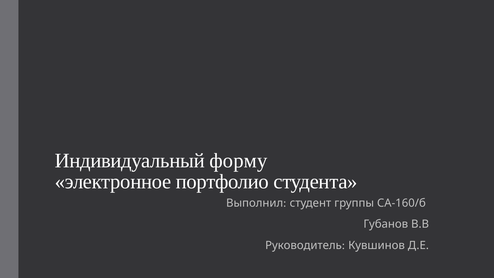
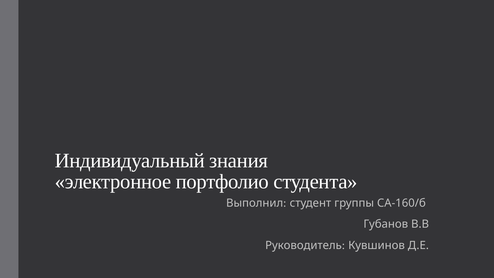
форму: форму -> знания (239, 161)
